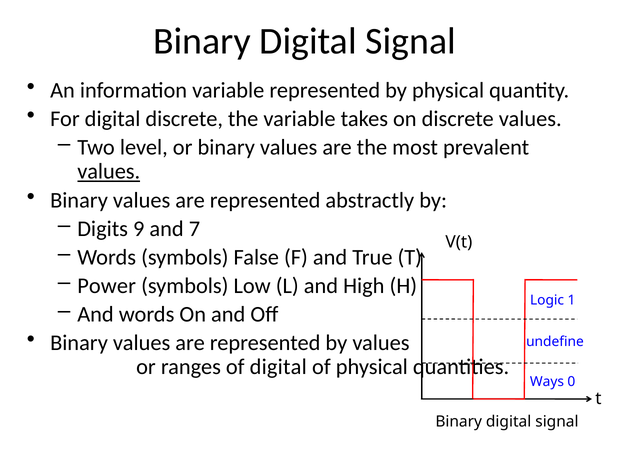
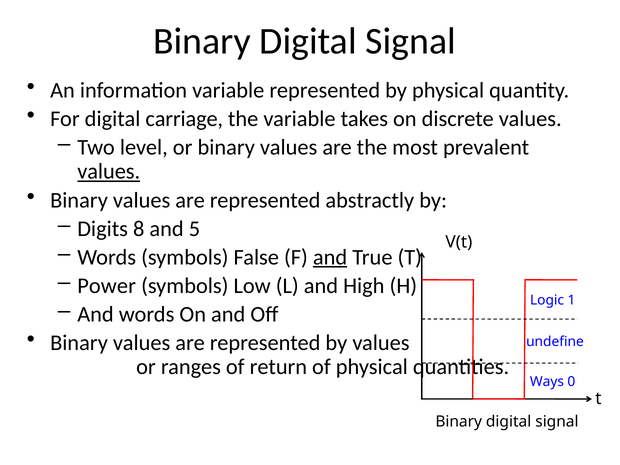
digital discrete: discrete -> carriage (184, 119)
9: 9 -> 8 (139, 229)
7: 7 -> 5 (194, 229)
and underline: none -> present (330, 257)
of digital: digital -> return (278, 367)
